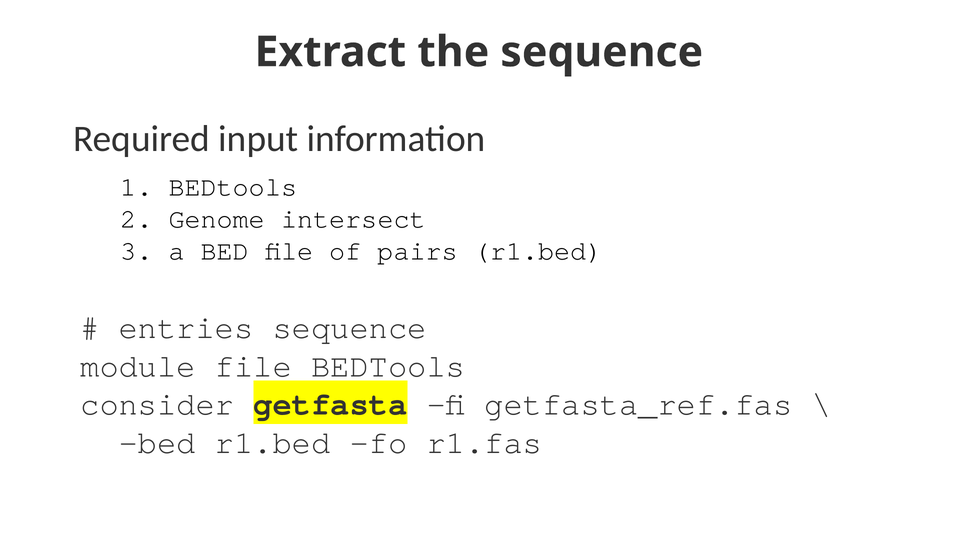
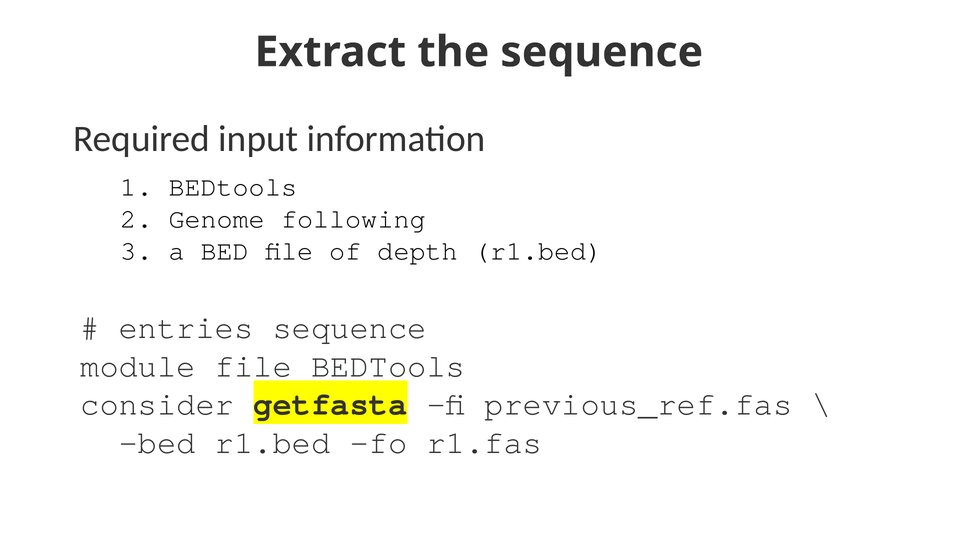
intersect: intersect -> following (353, 219)
pairs: pairs -> depth (418, 251)
getfasta_ref.fas: getfasta_ref.fas -> previous_ref.fas (638, 405)
